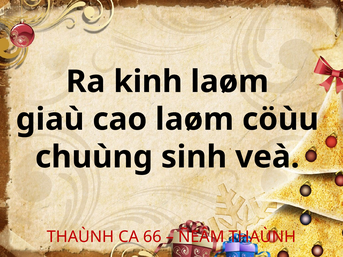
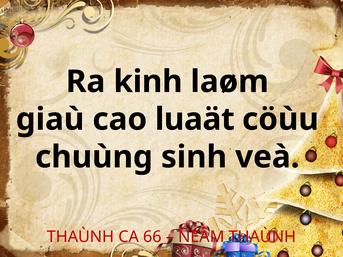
cao laøm: laøm -> luaät (195, 119)
